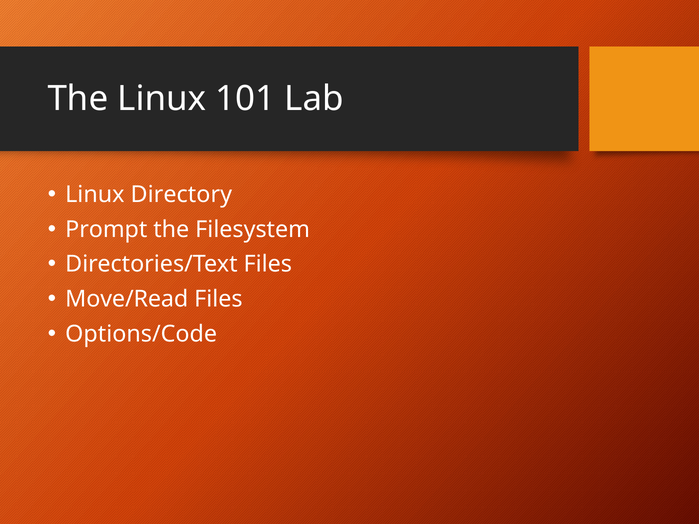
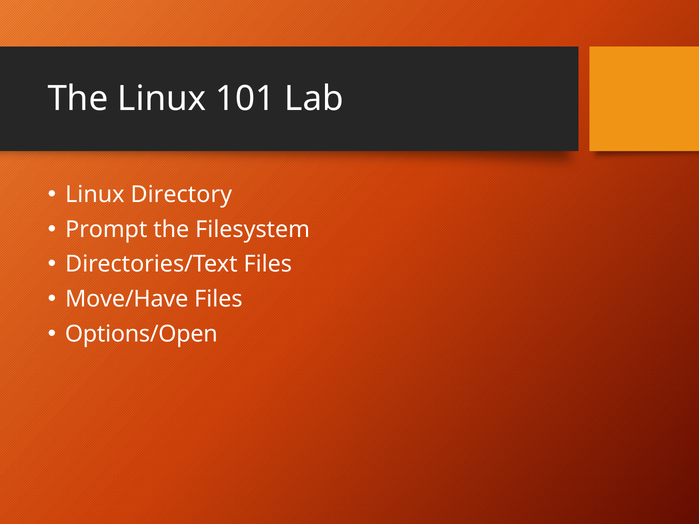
Move/Read: Move/Read -> Move/Have (127, 299)
Options/Code: Options/Code -> Options/Open (141, 334)
